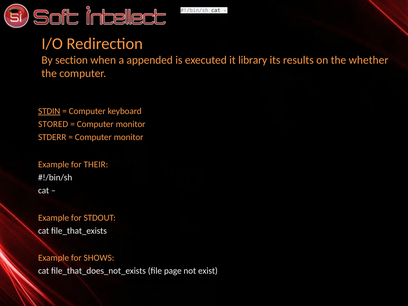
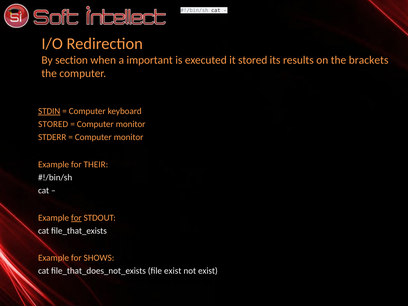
appended: appended -> important (150, 60)
it library: library -> stored (253, 60)
whether: whether -> brackets (369, 60)
for underline: none -> present (76, 218)
file page: page -> exist (173, 271)
